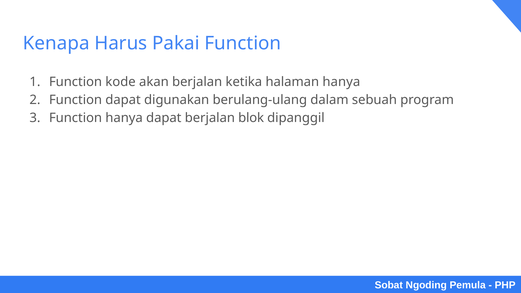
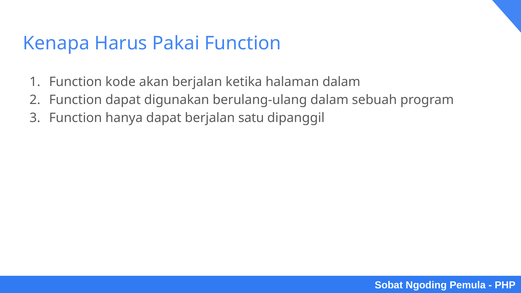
halaman hanya: hanya -> dalam (341, 82)
blok: blok -> satu (251, 118)
